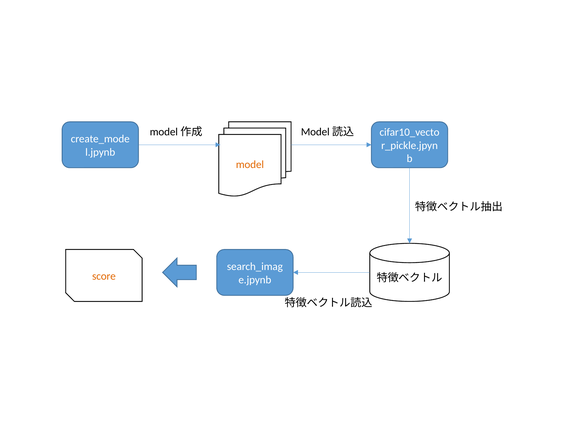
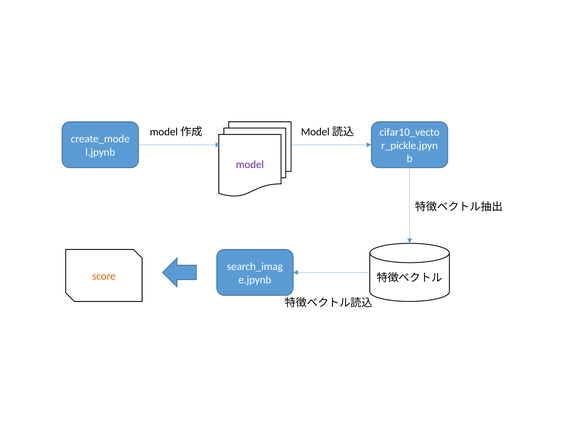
model colour: orange -> purple (250, 165)
